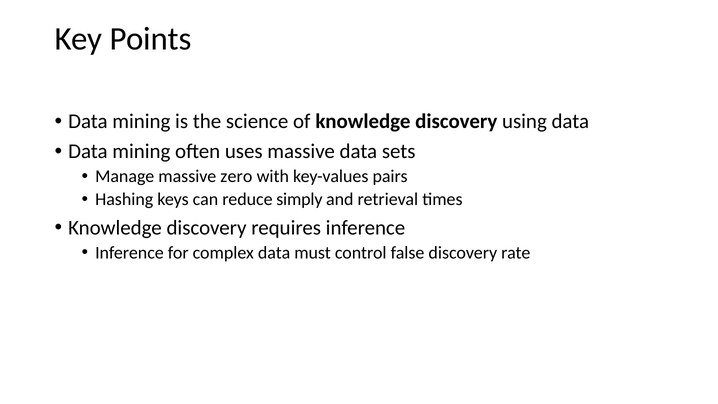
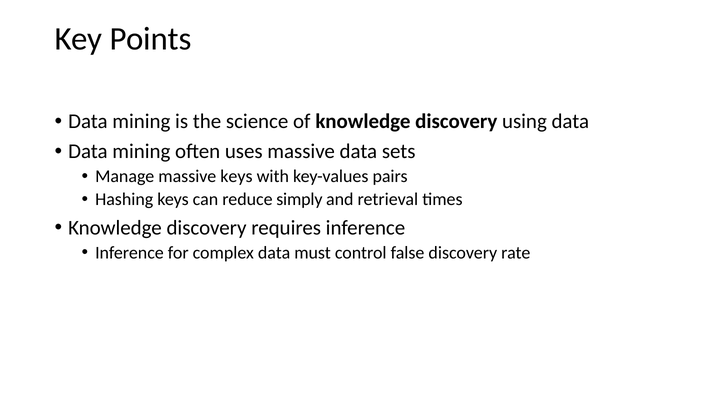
massive zero: zero -> keys (236, 176)
